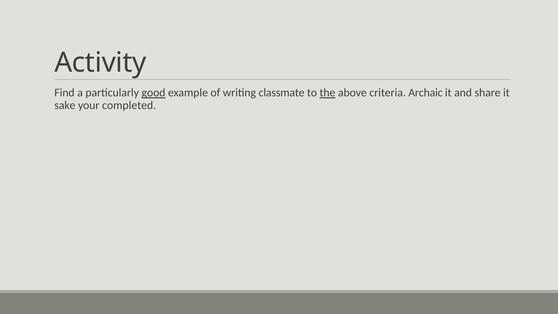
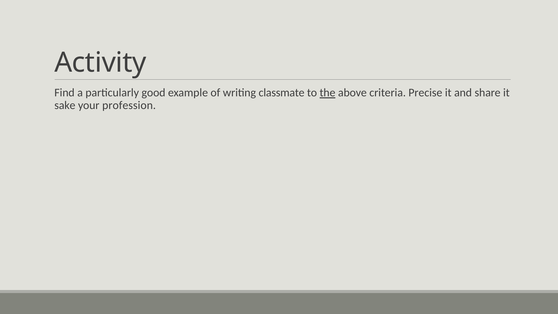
good underline: present -> none (153, 93)
Archaic: Archaic -> Precise (425, 93)
completed: completed -> profession (129, 105)
